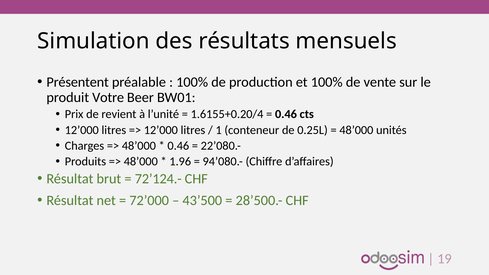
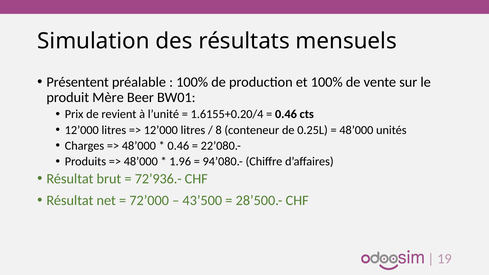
Votre: Votre -> Mère (108, 97)
1: 1 -> 8 (219, 130)
72’124.-: 72’124.- -> 72’936.- (158, 179)
